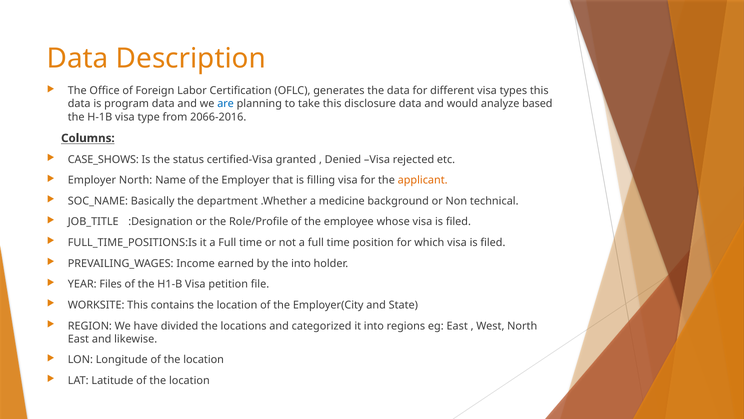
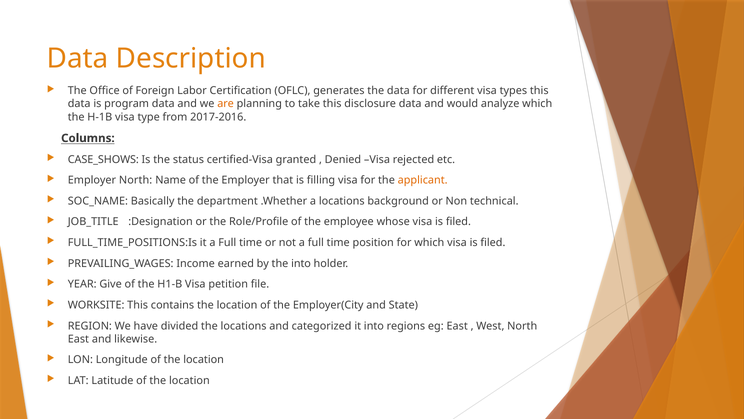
are colour: blue -> orange (226, 104)
analyze based: based -> which (537, 104)
2066-2016: 2066-2016 -> 2017-2016 (218, 117)
a medicine: medicine -> locations (342, 201)
Files: Files -> Give (111, 284)
